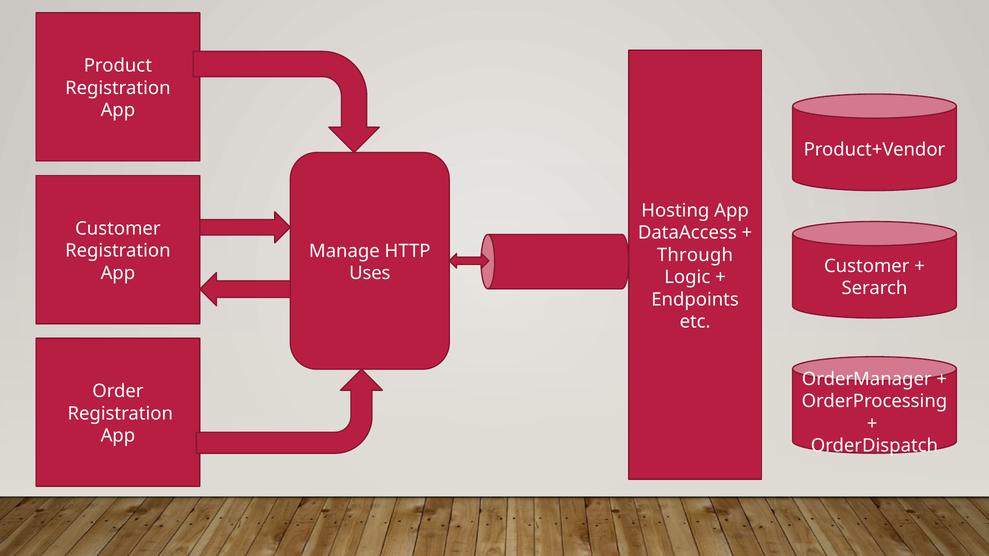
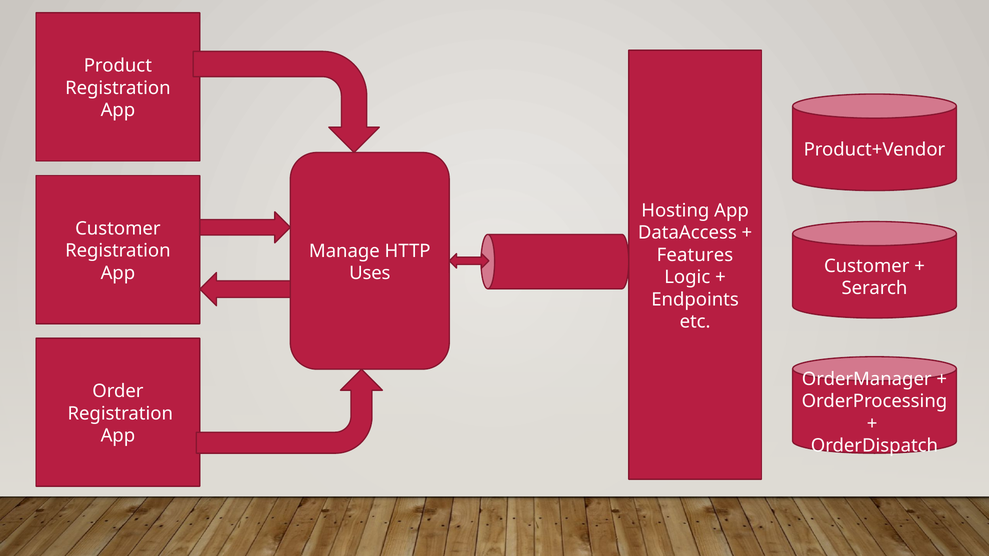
Through: Through -> Features (695, 255)
